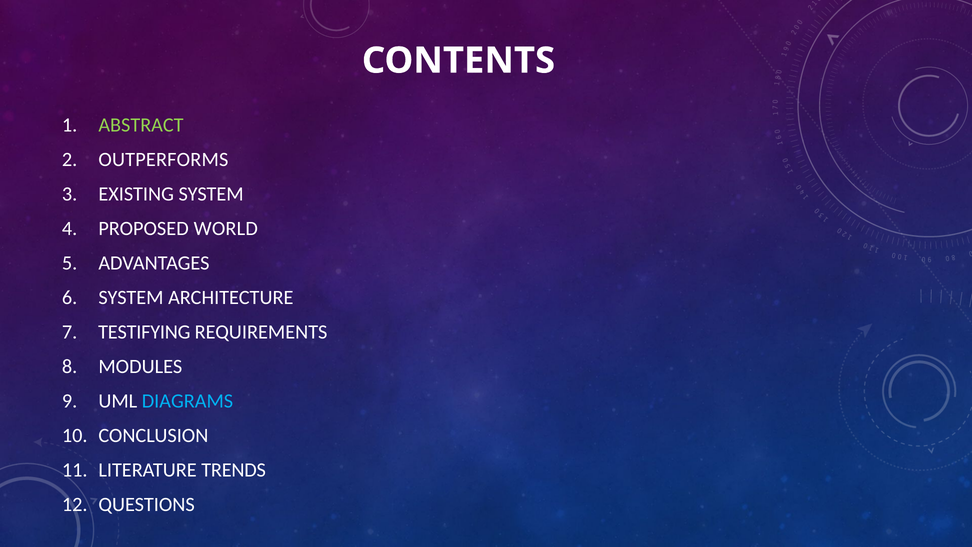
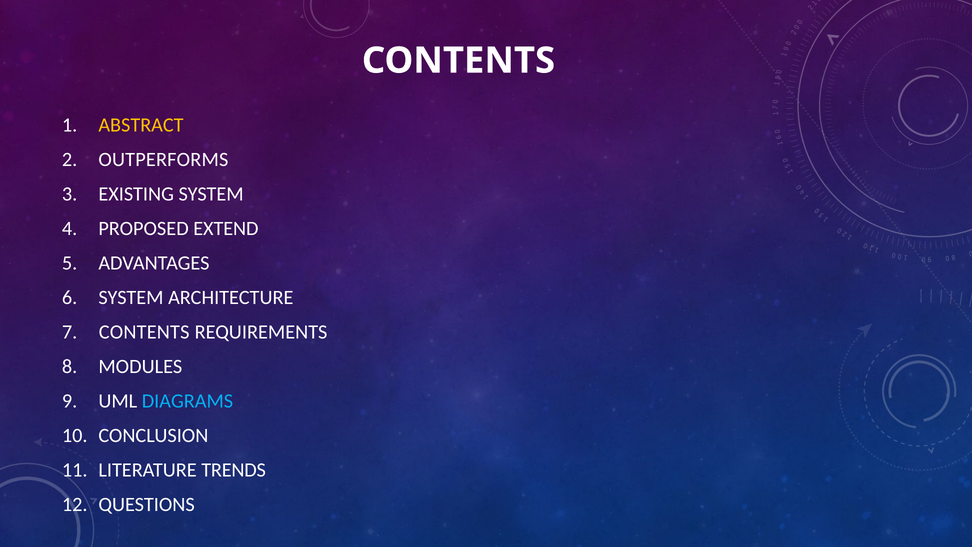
ABSTRACT colour: light green -> yellow (141, 125)
WORLD: WORLD -> EXTEND (226, 228)
TESTIFYING: TESTIFYING -> CONTENTS (144, 332)
